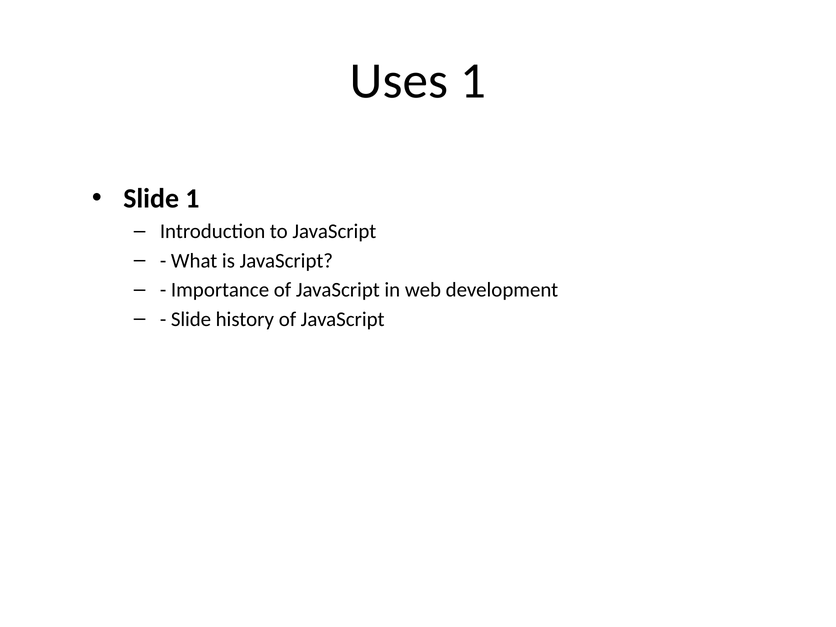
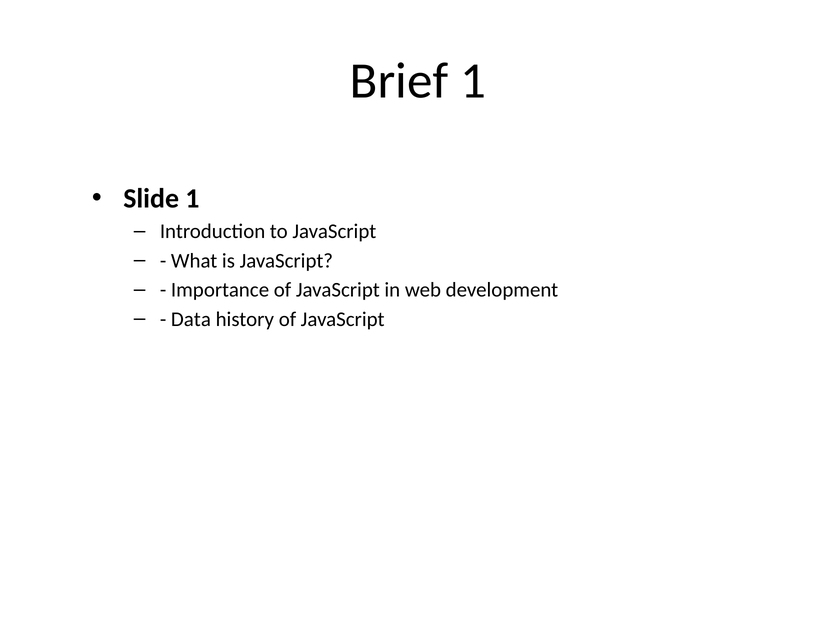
Uses: Uses -> Brief (399, 81)
Slide: Slide -> Data (191, 319)
